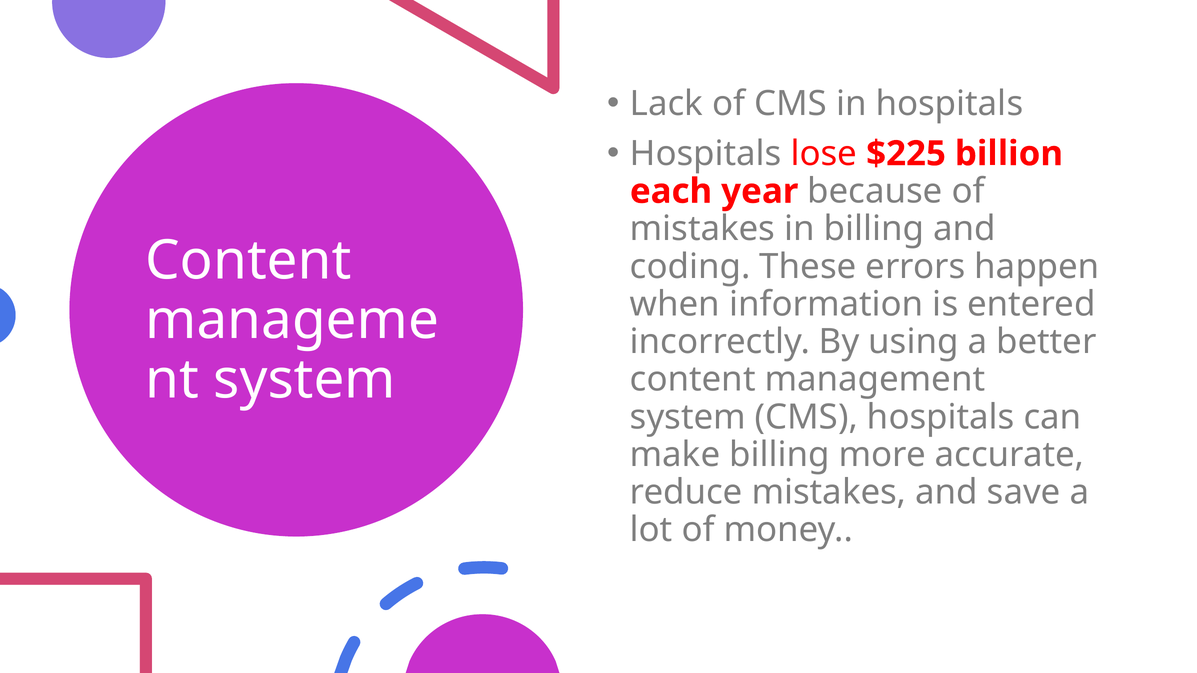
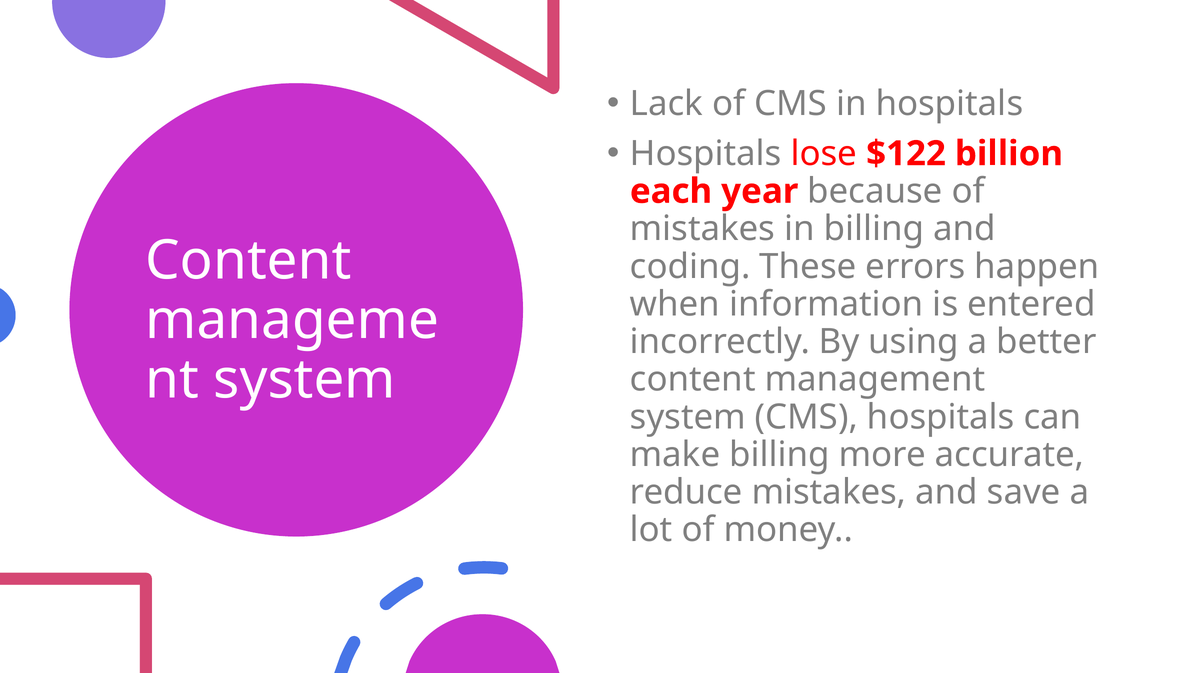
$225: $225 -> $122 (906, 154)
